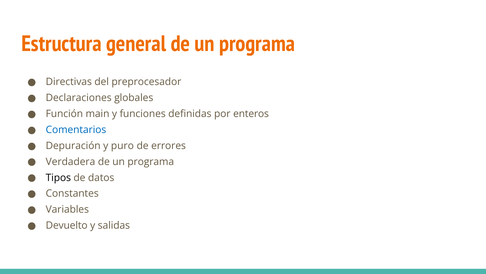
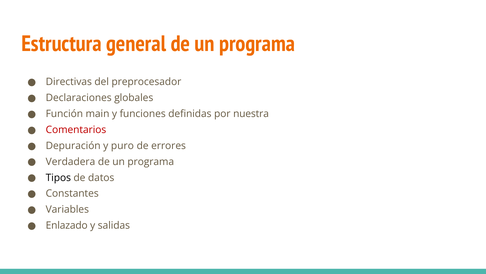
enteros: enteros -> nuestra (251, 114)
Comentarios colour: blue -> red (76, 130)
Devuelto: Devuelto -> Enlazado (67, 225)
